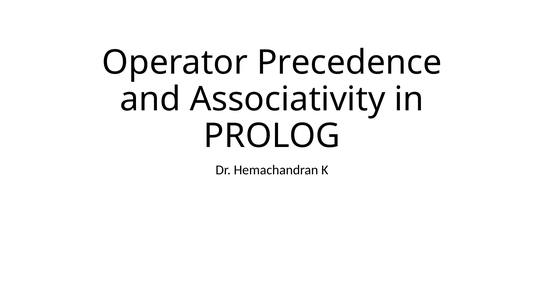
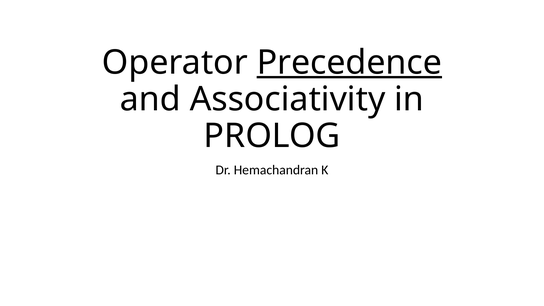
Precedence underline: none -> present (349, 63)
